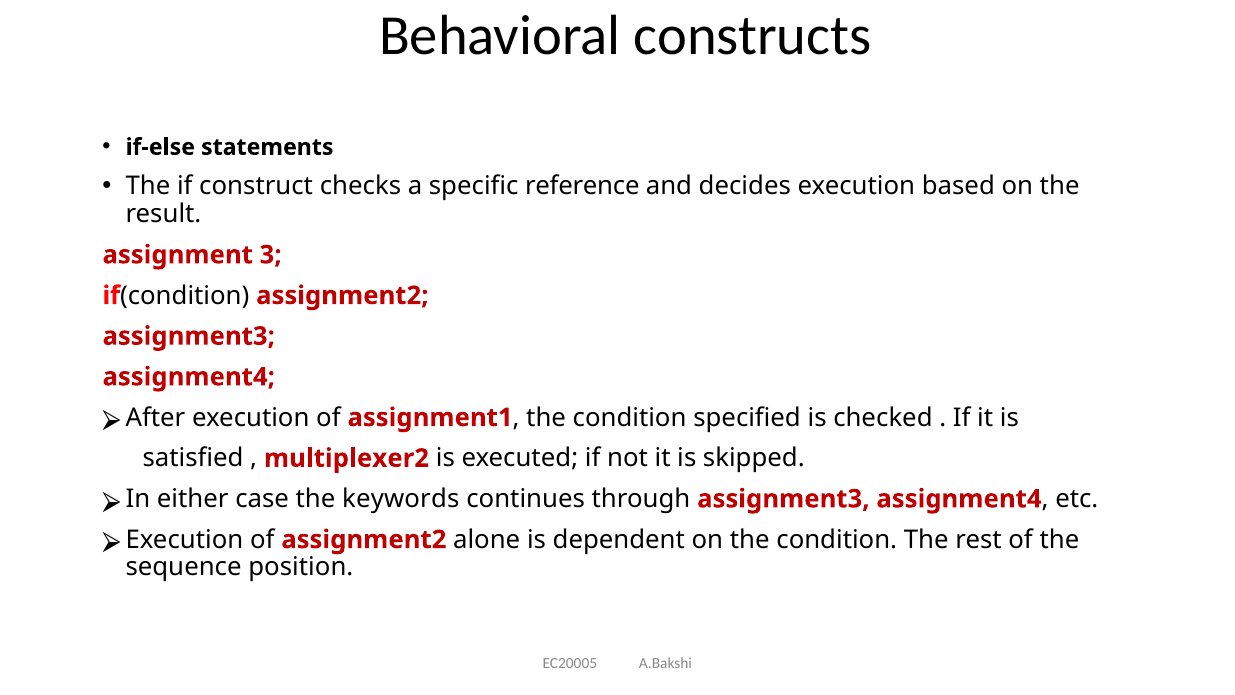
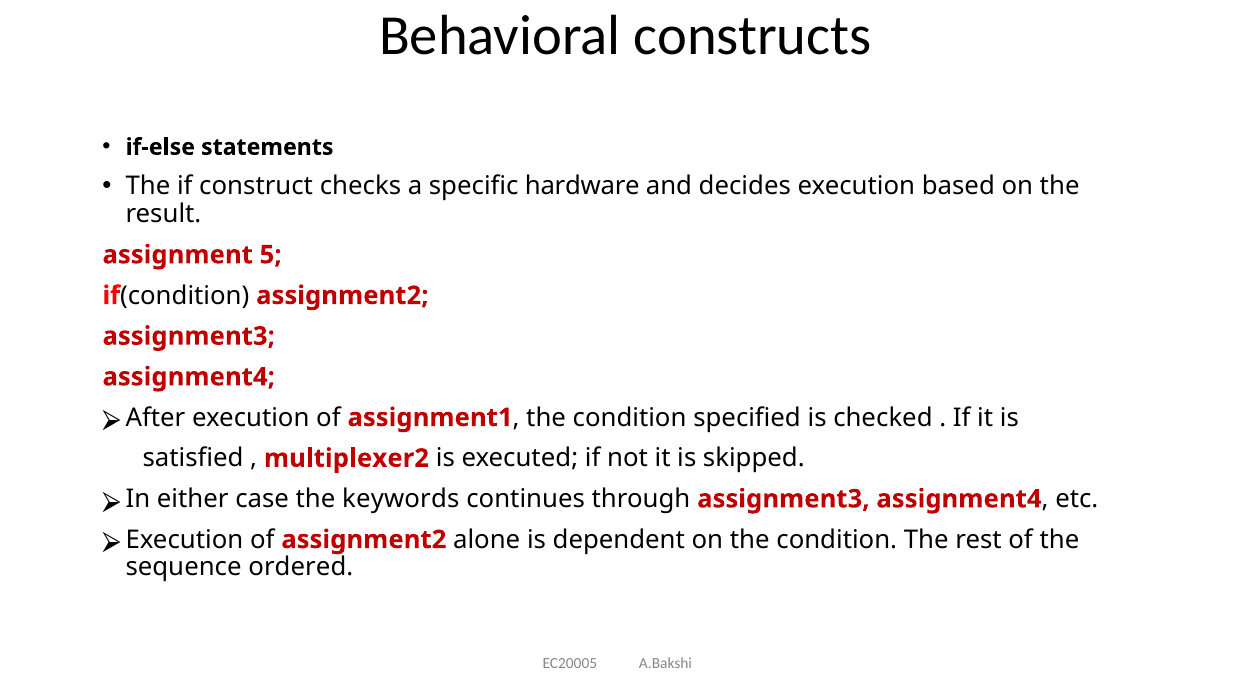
reference: reference -> hardware (582, 186)
3: 3 -> 5 (271, 255)
position: position -> ordered (301, 567)
